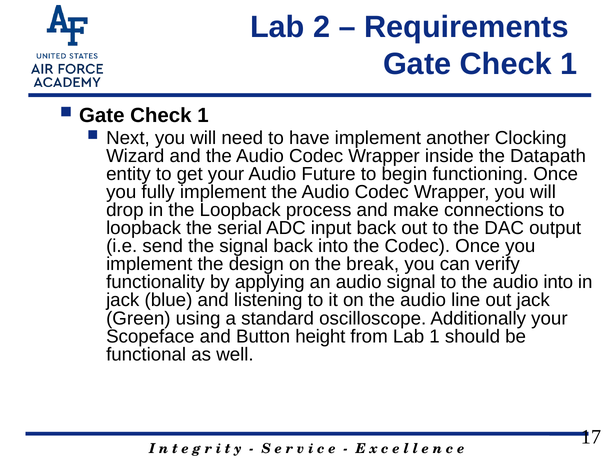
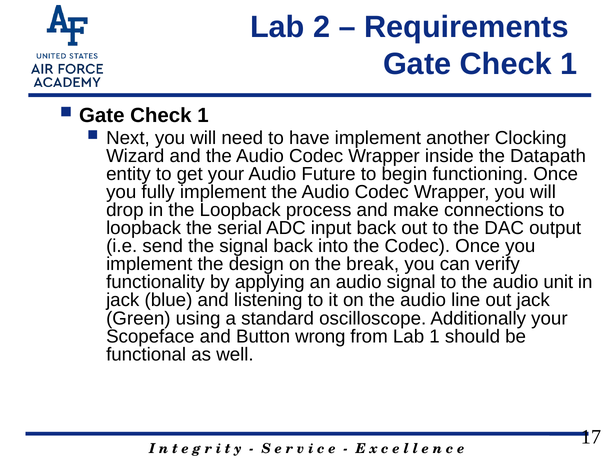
audio into: into -> unit (558, 282)
height: height -> wrong (320, 336)
